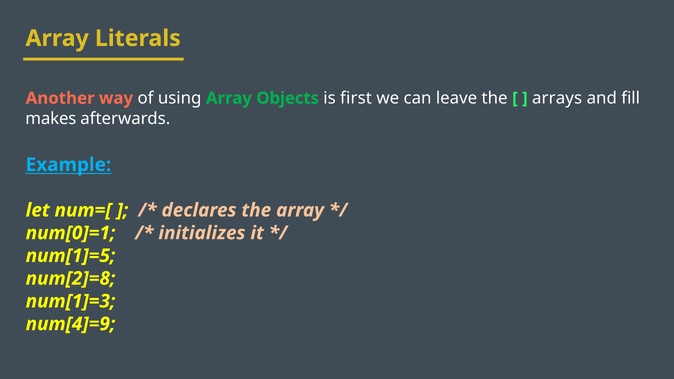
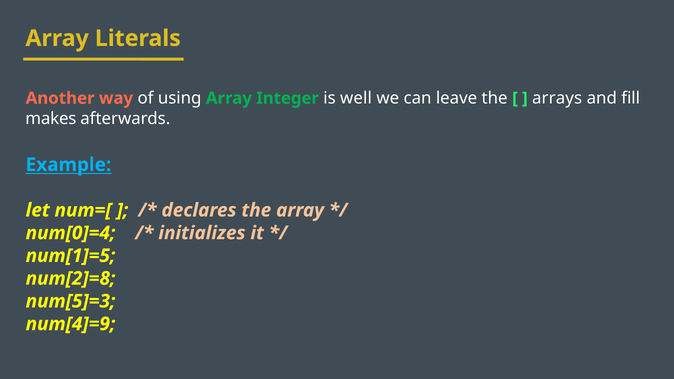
Objects: Objects -> Integer (288, 98)
first: first -> well (356, 98)
num[0]=1: num[0]=1 -> num[0]=4 (71, 233)
num[1]=3: num[1]=3 -> num[5]=3 (71, 301)
